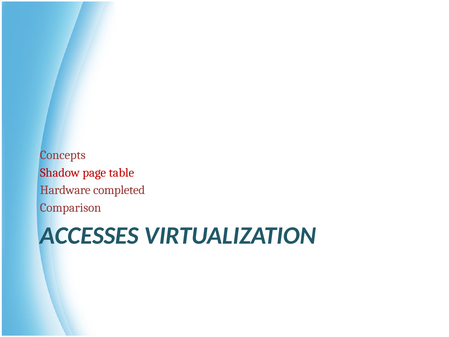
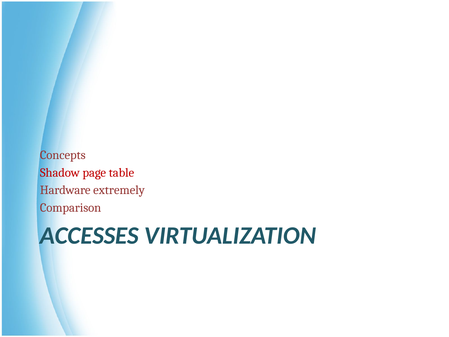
completed: completed -> extremely (119, 190)
